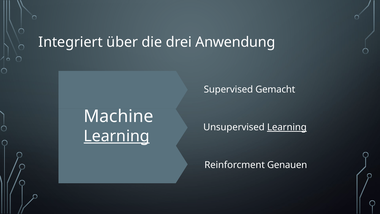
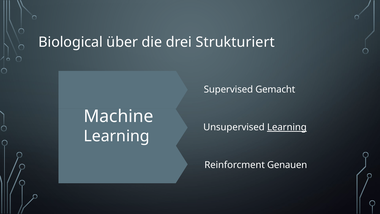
Integriert: Integriert -> Biological (71, 42)
Anwendung: Anwendung -> Strukturiert (235, 42)
Learning underline: present -> none (117, 136)
